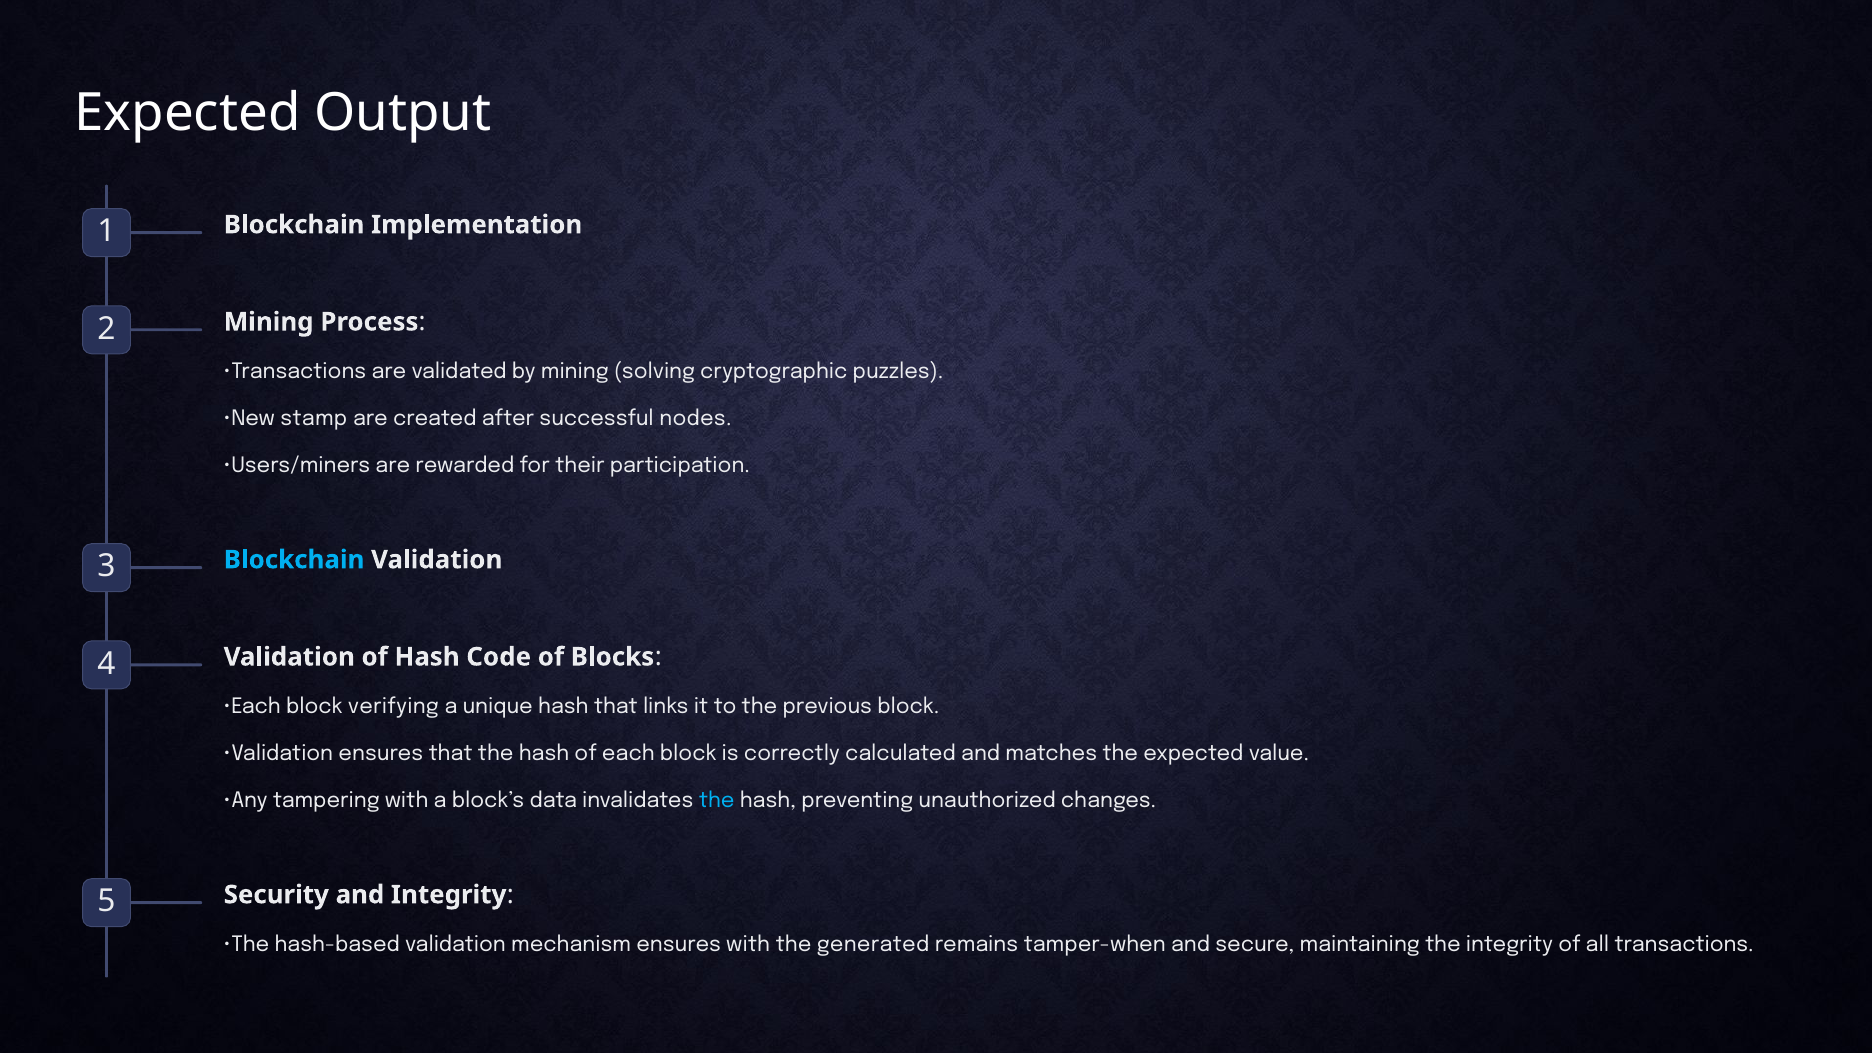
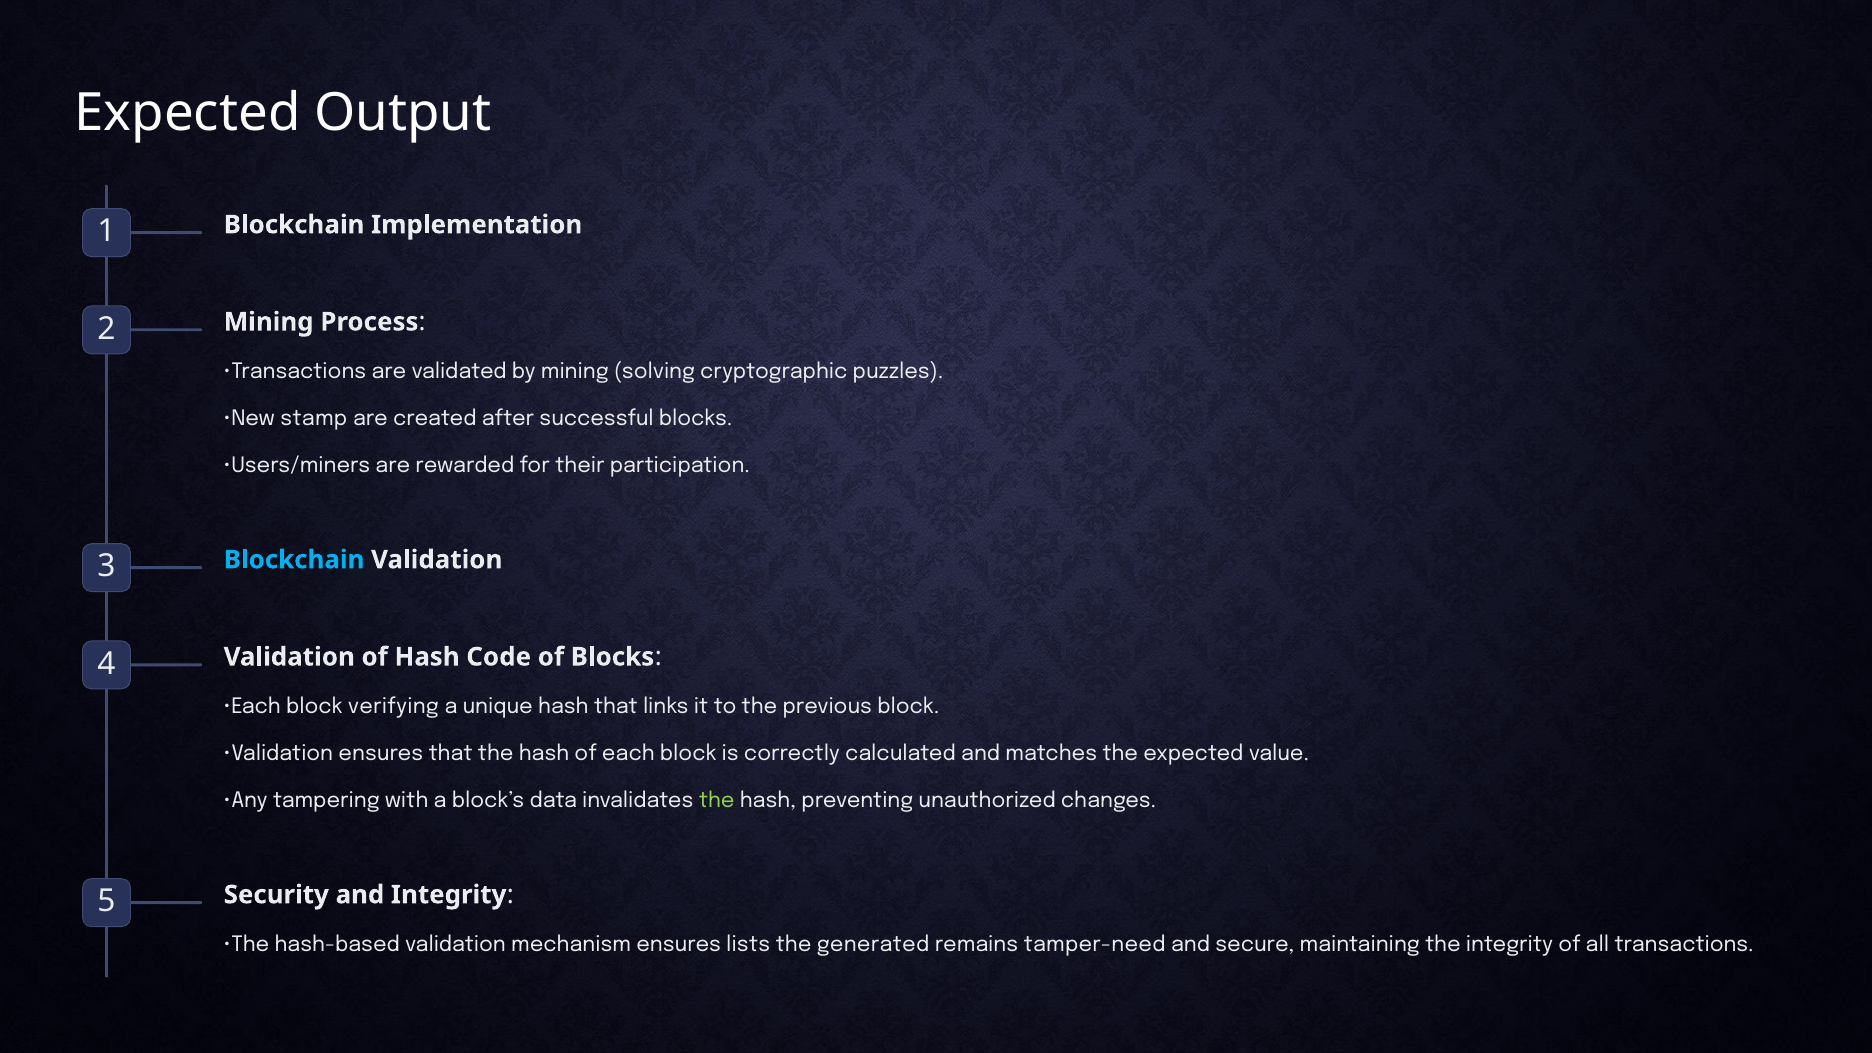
successful nodes: nodes -> blocks (696, 418)
the colour: light blue -> light green (717, 800)
ensures with: with -> lists (748, 944)
tamper-when: tamper-when -> tamper-need (1095, 944)
